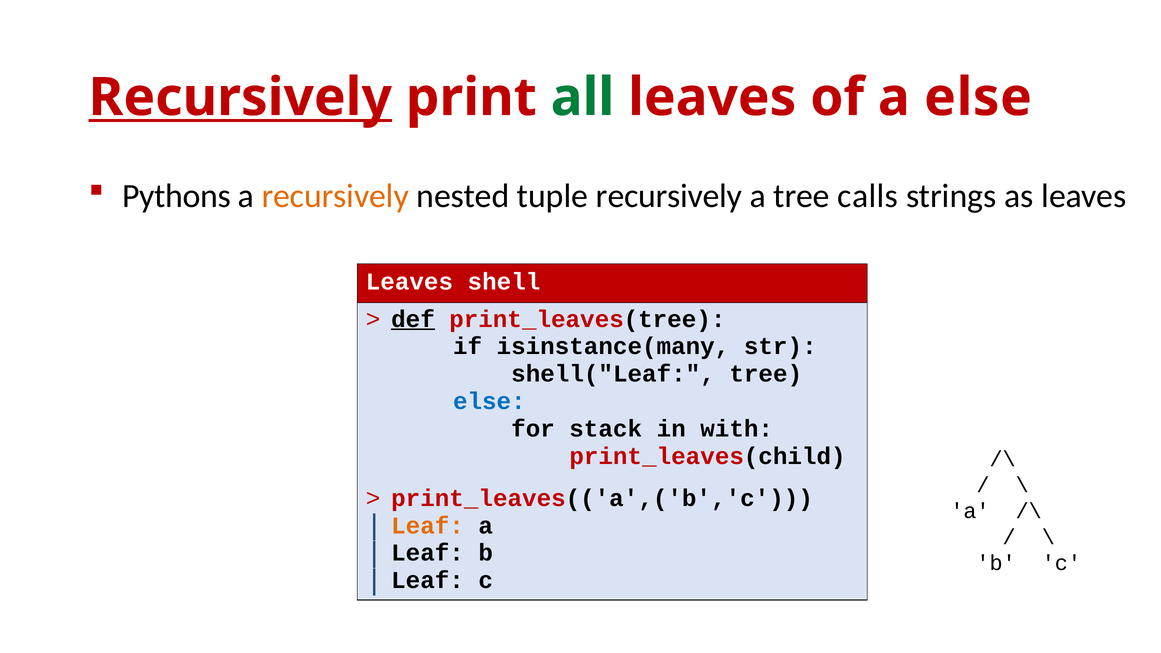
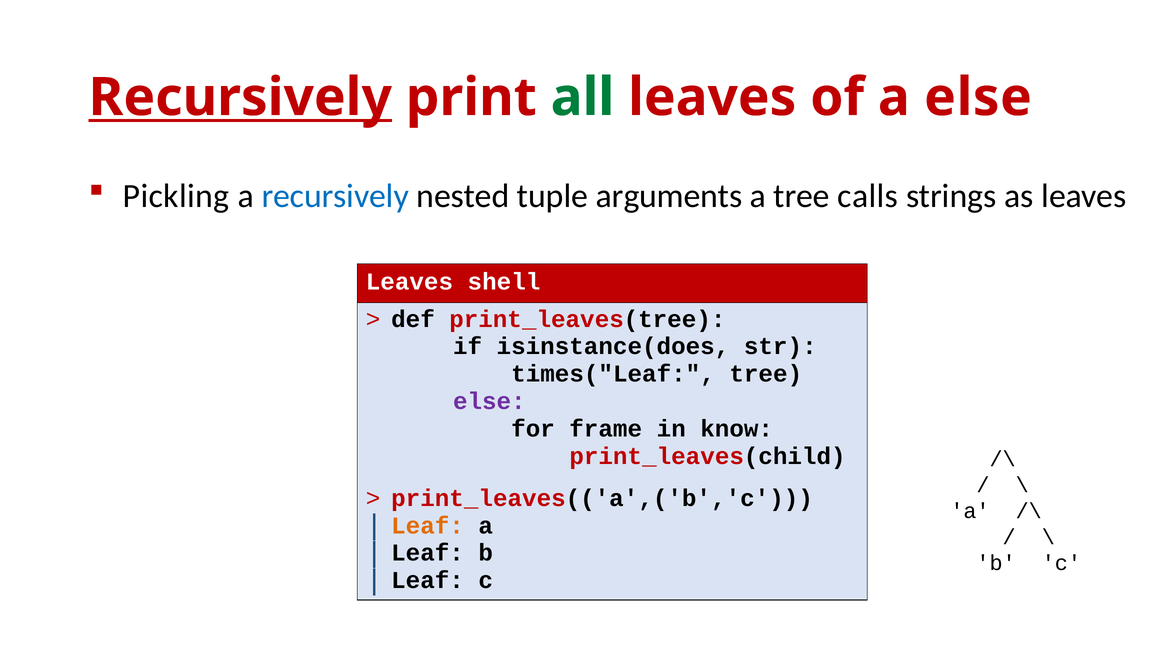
Pythons: Pythons -> Pickling (176, 196)
recursively colour: orange -> blue (335, 196)
tuple recursively: recursively -> arguments (669, 196)
def underline: present -> none (413, 319)
isinstance(many: isinstance(many -> isinstance(does (613, 347)
shell("Leaf: shell("Leaf -> times("Leaf (613, 374)
else colour: blue -> purple (489, 401)
stack: stack -> frame (606, 429)
with: with -> know (737, 429)
